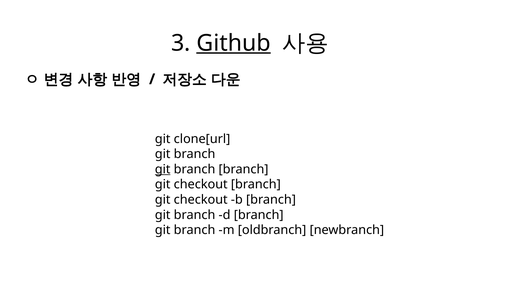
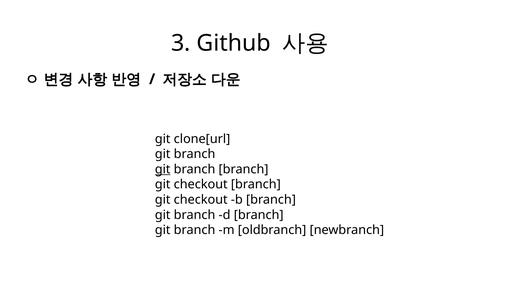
Github underline: present -> none (234, 43)
